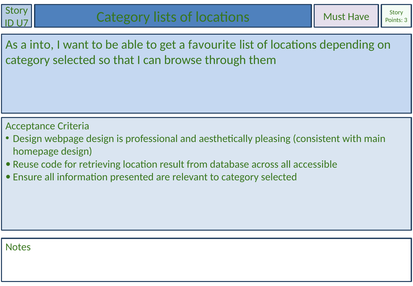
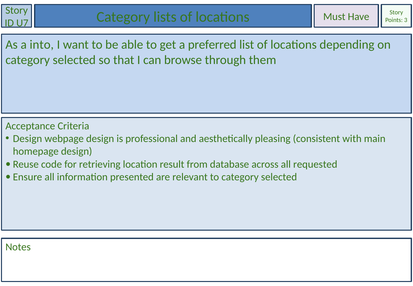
favourite: favourite -> preferred (212, 45)
accessible: accessible -> requested (315, 164)
